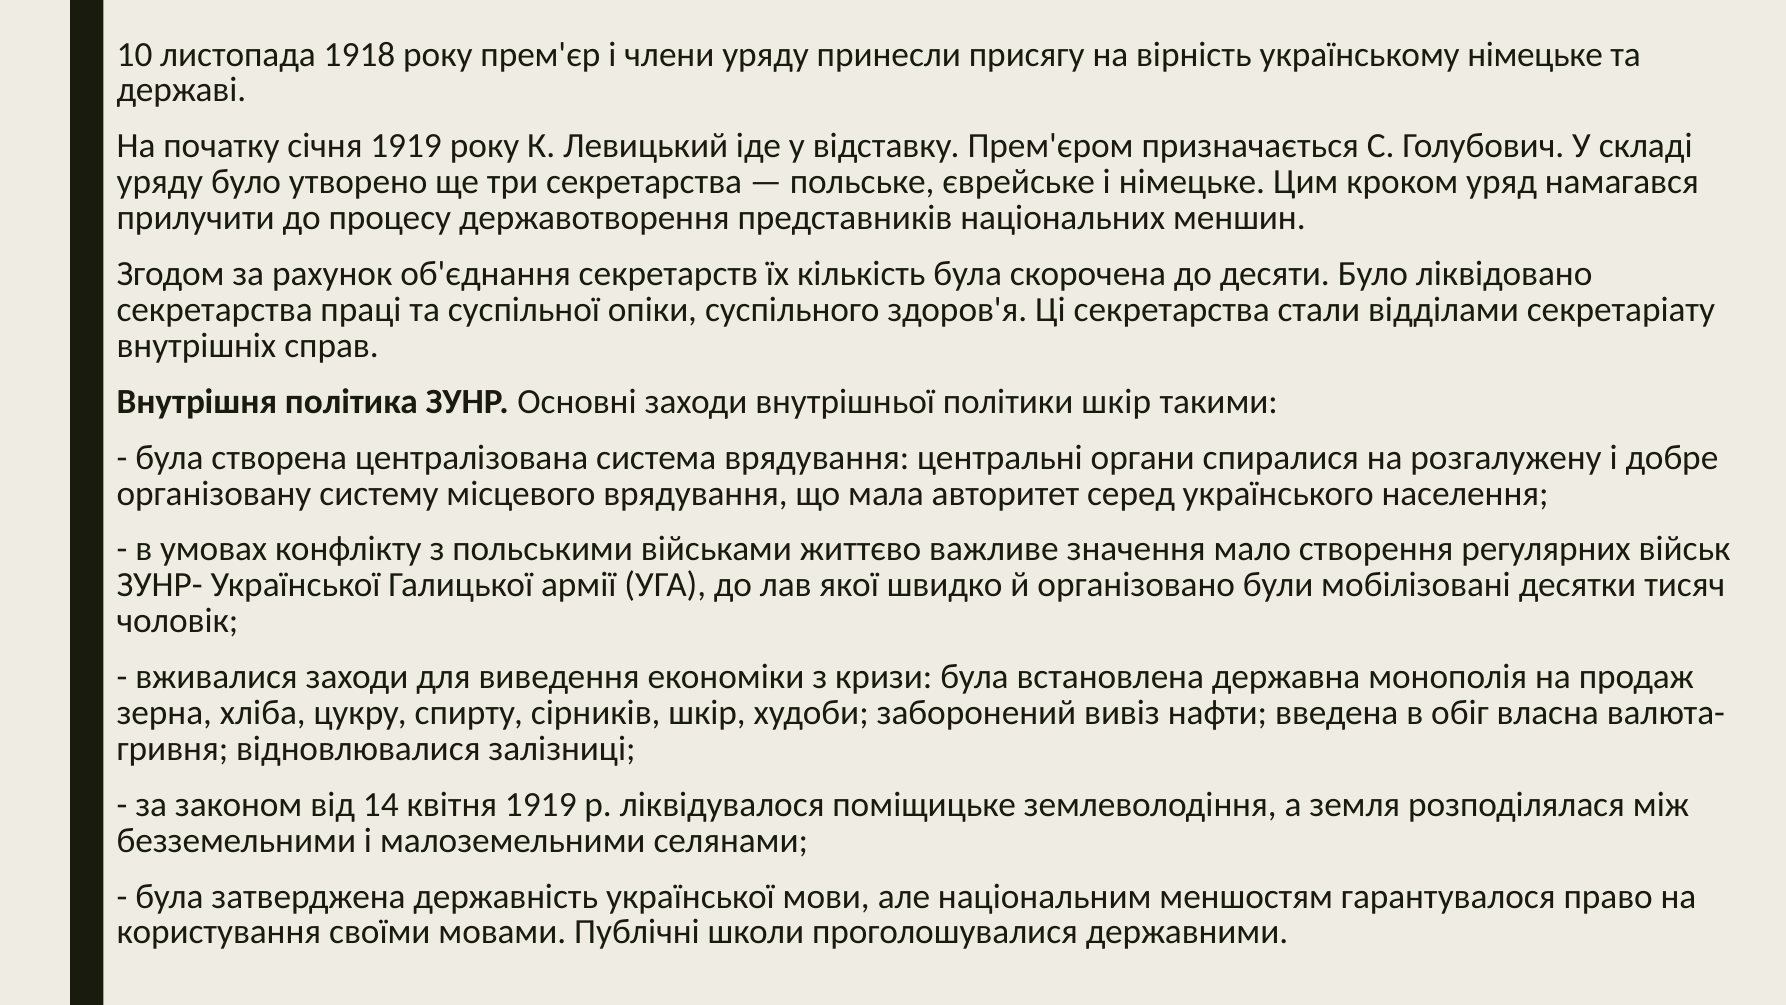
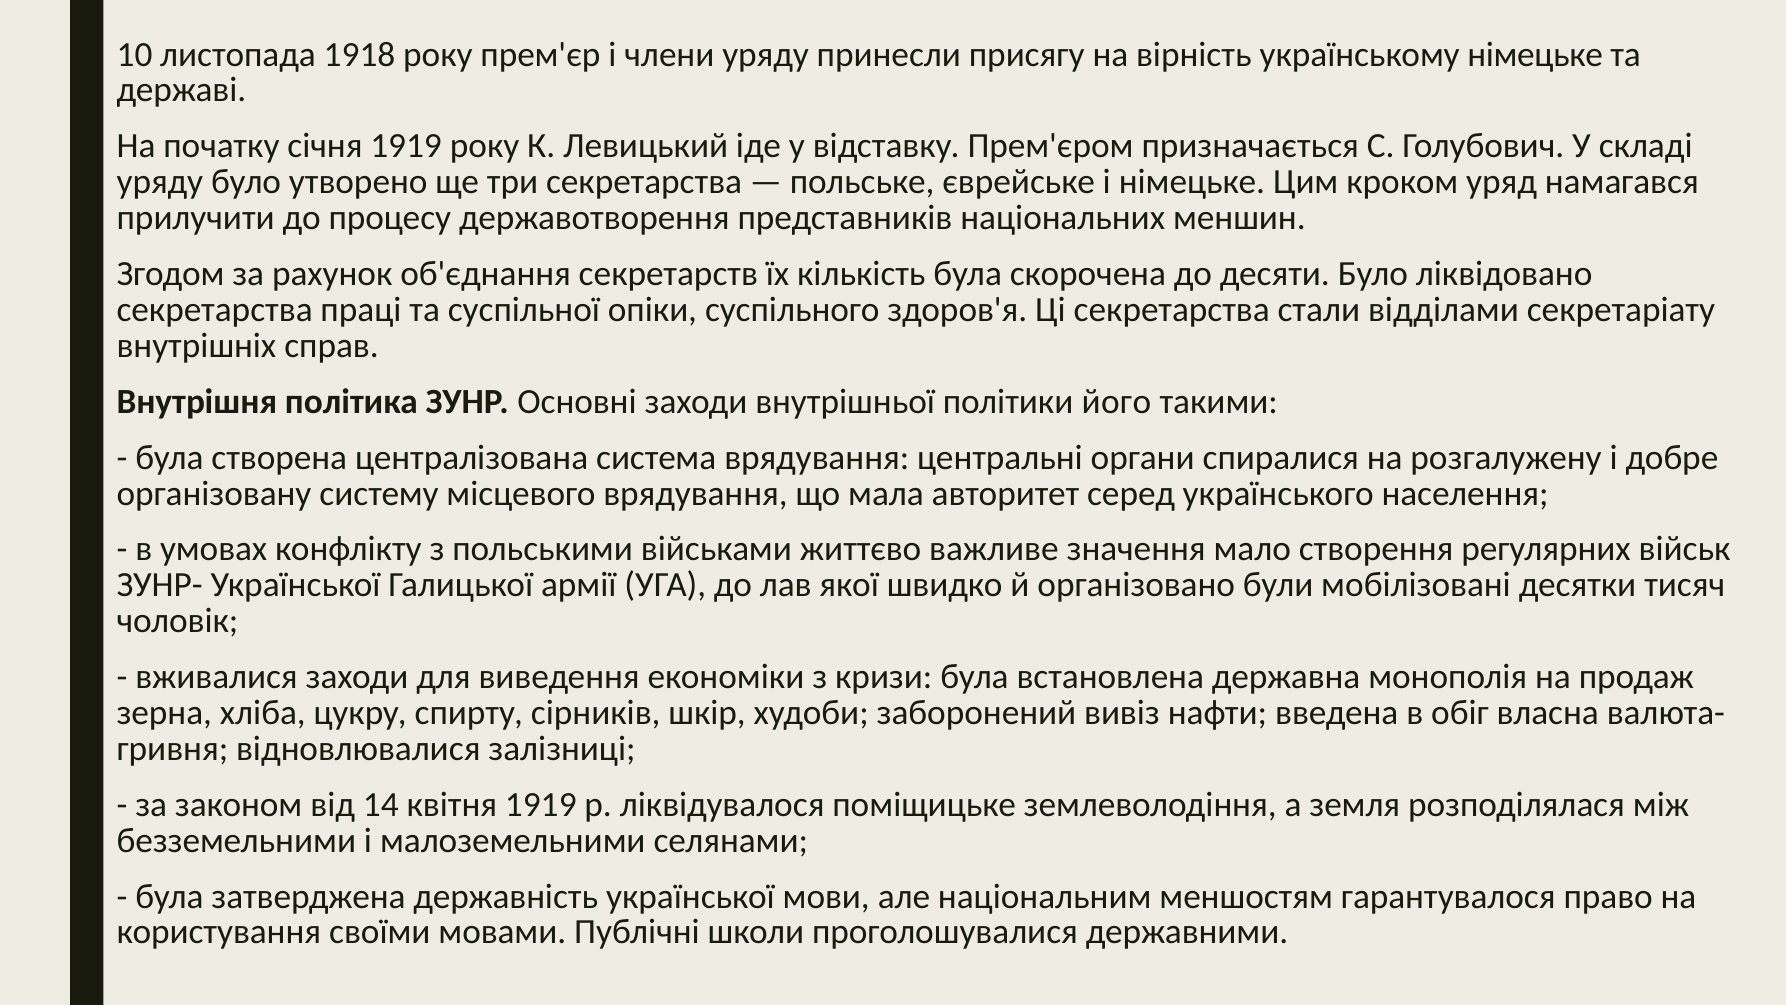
політики шкір: шкір -> його (1116, 401)
